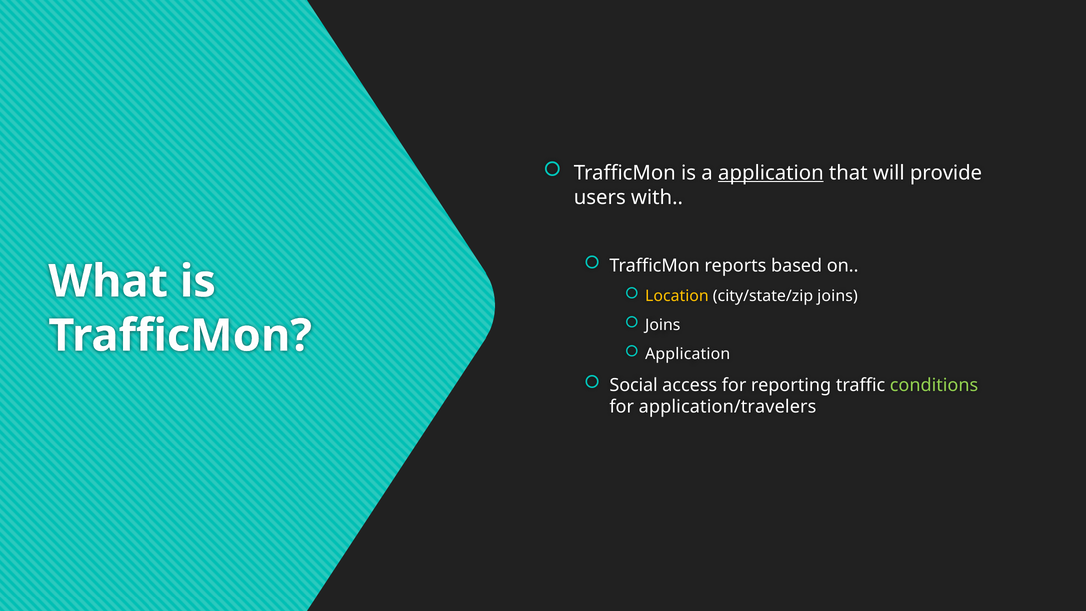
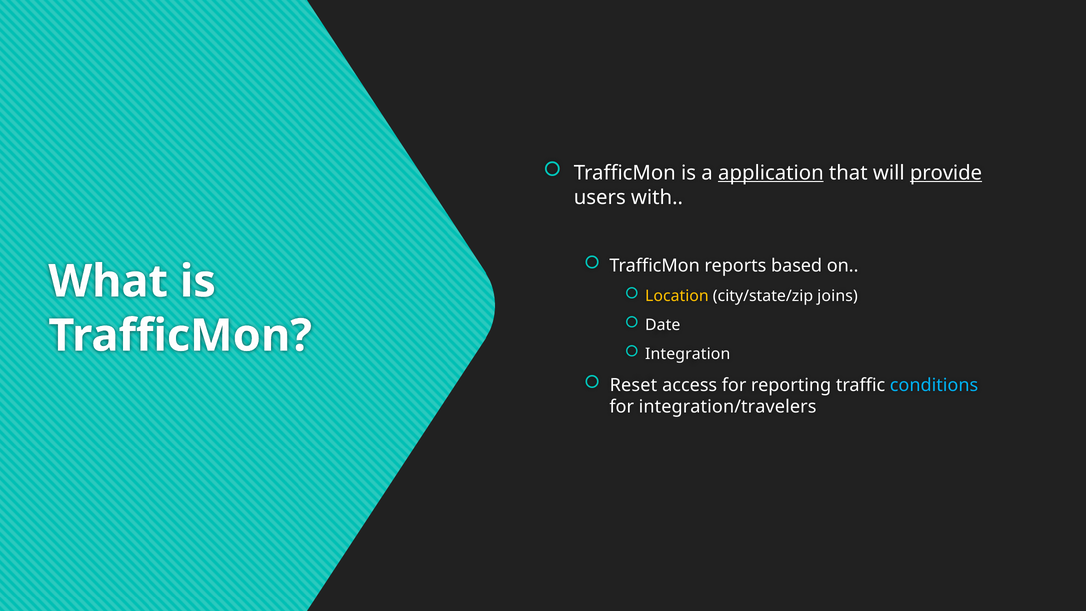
provide underline: none -> present (946, 173)
Joins: Joins -> Date (663, 325)
Application: Application -> Integration (688, 354)
Social: Social -> Reset (633, 385)
conditions colour: light green -> light blue (934, 385)
application/travelers: application/travelers -> integration/travelers (728, 407)
